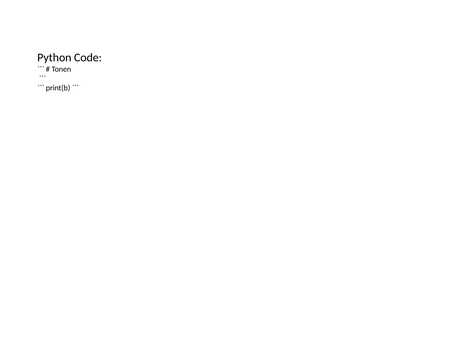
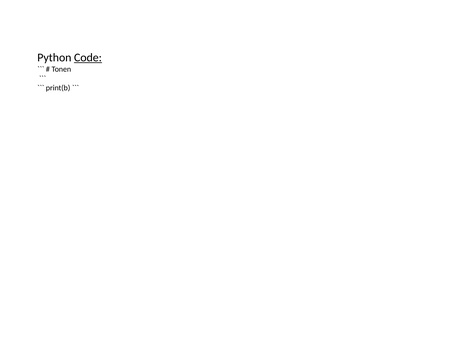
Code underline: none -> present (88, 58)
